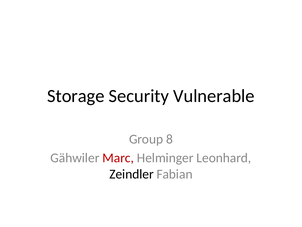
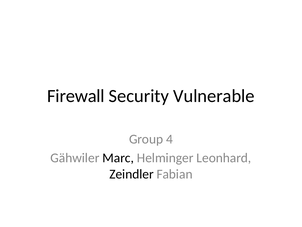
Storage: Storage -> Firewall (76, 96)
8: 8 -> 4 (170, 139)
Marc colour: red -> black (118, 158)
